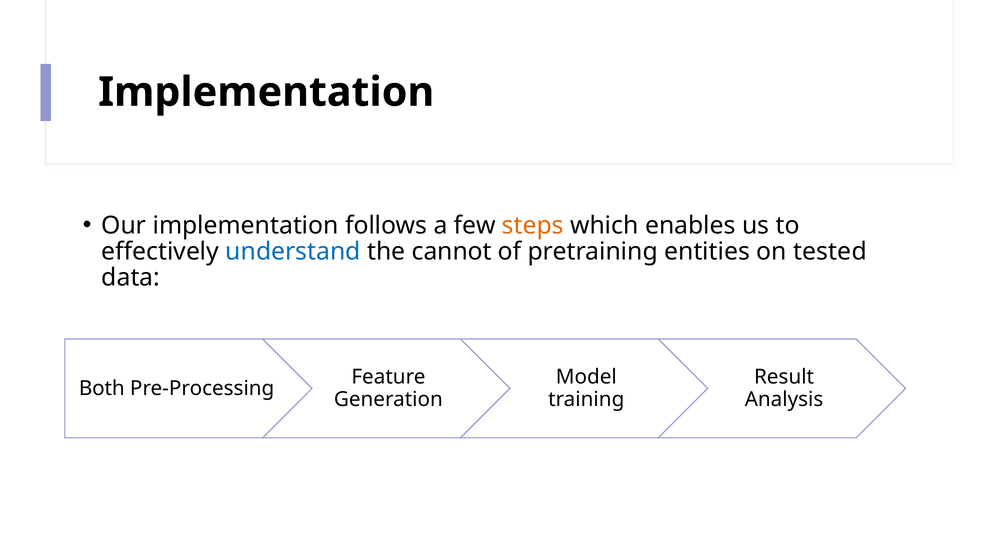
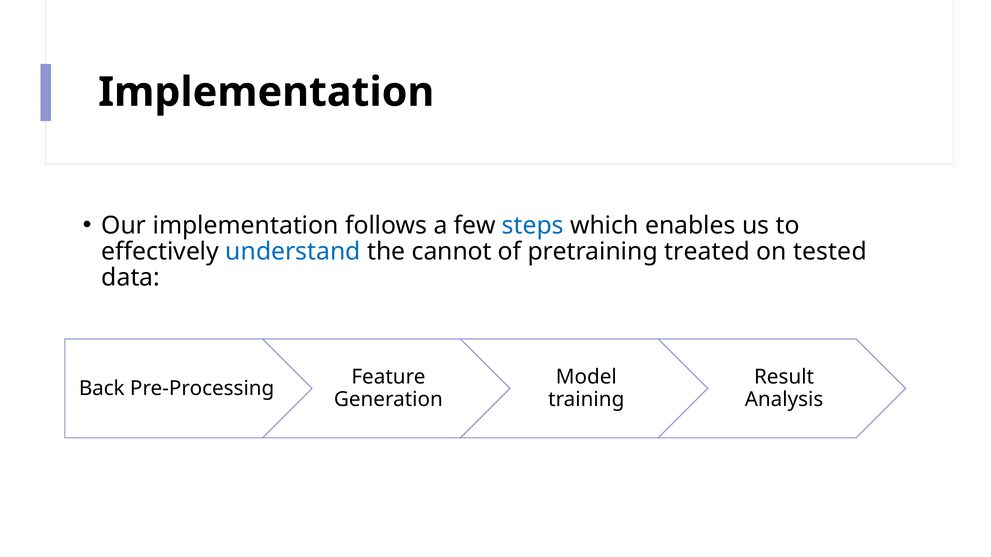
steps colour: orange -> blue (533, 226)
entities: entities -> treated (707, 252)
Both: Both -> Back (102, 389)
